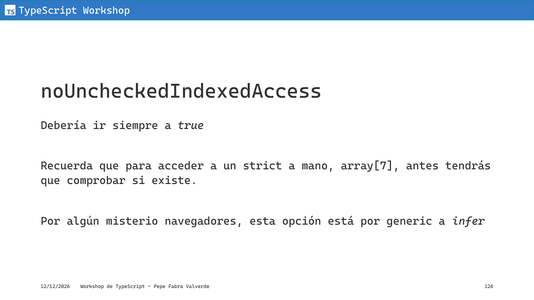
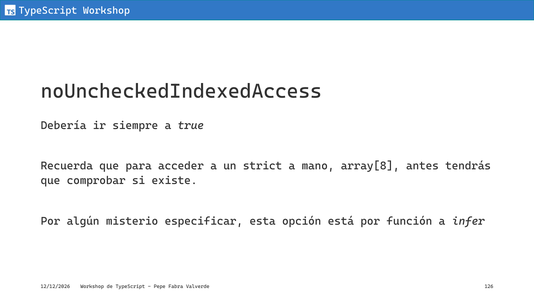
array[7: array[7 -> array[8 (370, 166)
navegadores: navegadores -> especificar (204, 221)
generic: generic -> función (409, 221)
